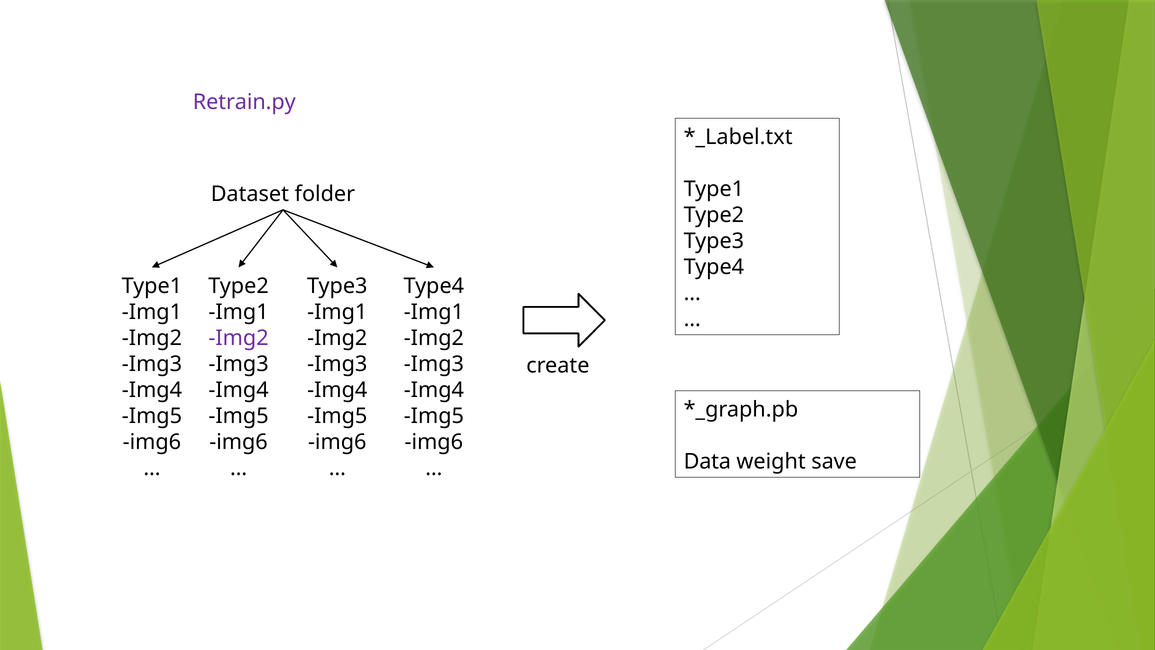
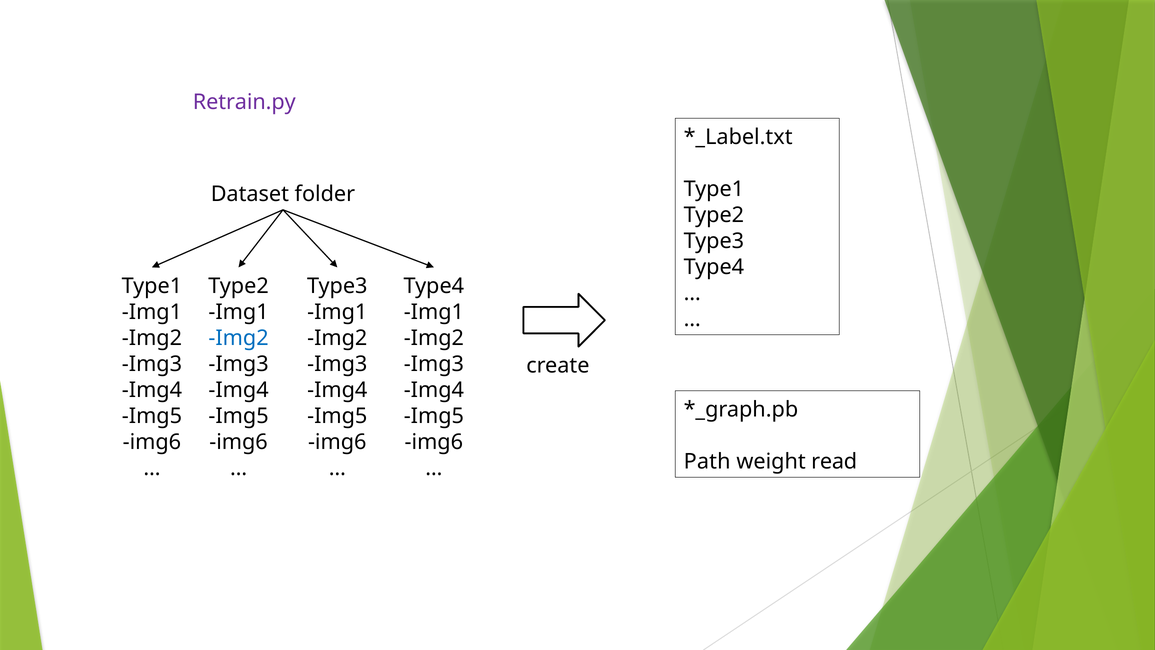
Img2 colour: purple -> blue (239, 338)
Data: Data -> Path (707, 461)
save: save -> read (834, 461)
